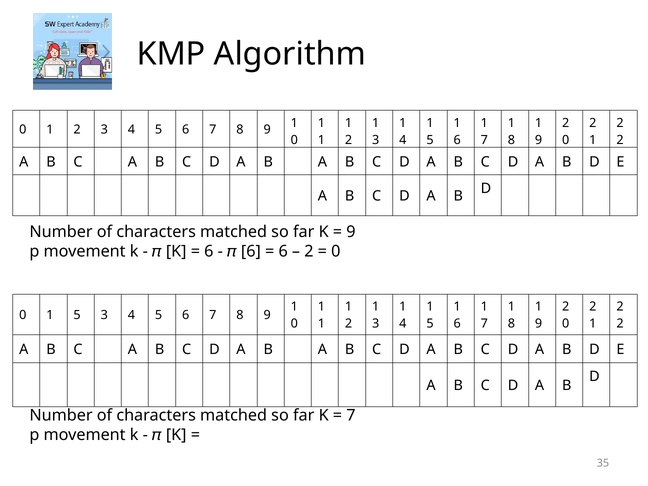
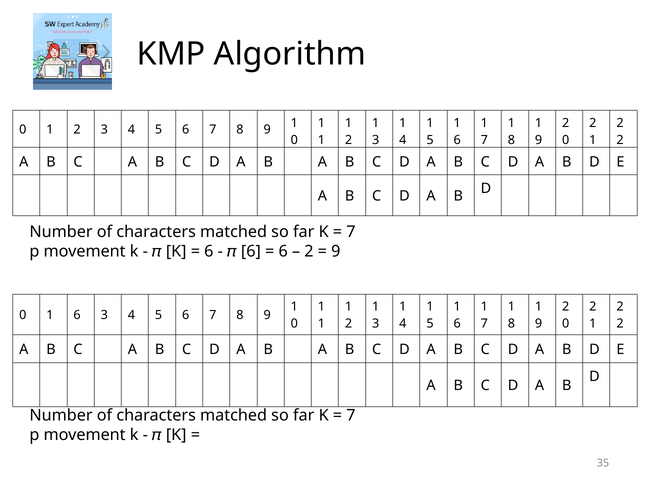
9: 9 -> 7 (351, 232)
0: 0 -> 9 (336, 251)
0 1 5: 5 -> 6 (77, 315)
